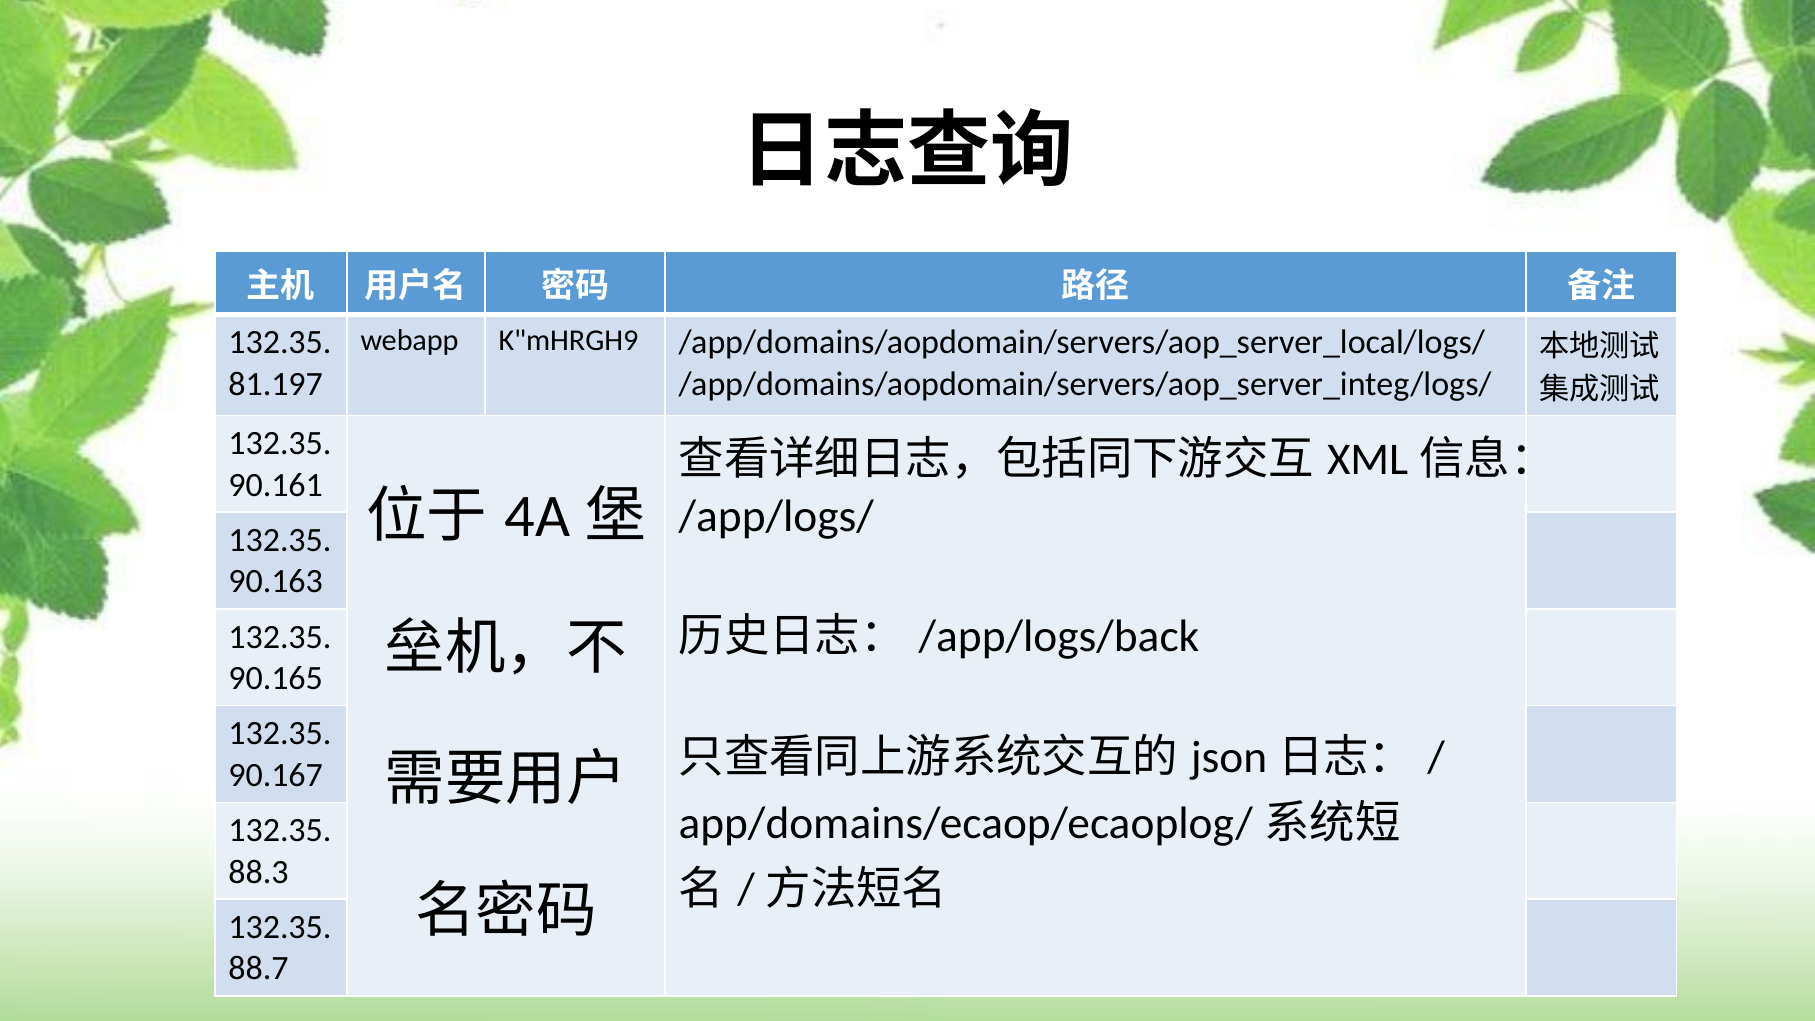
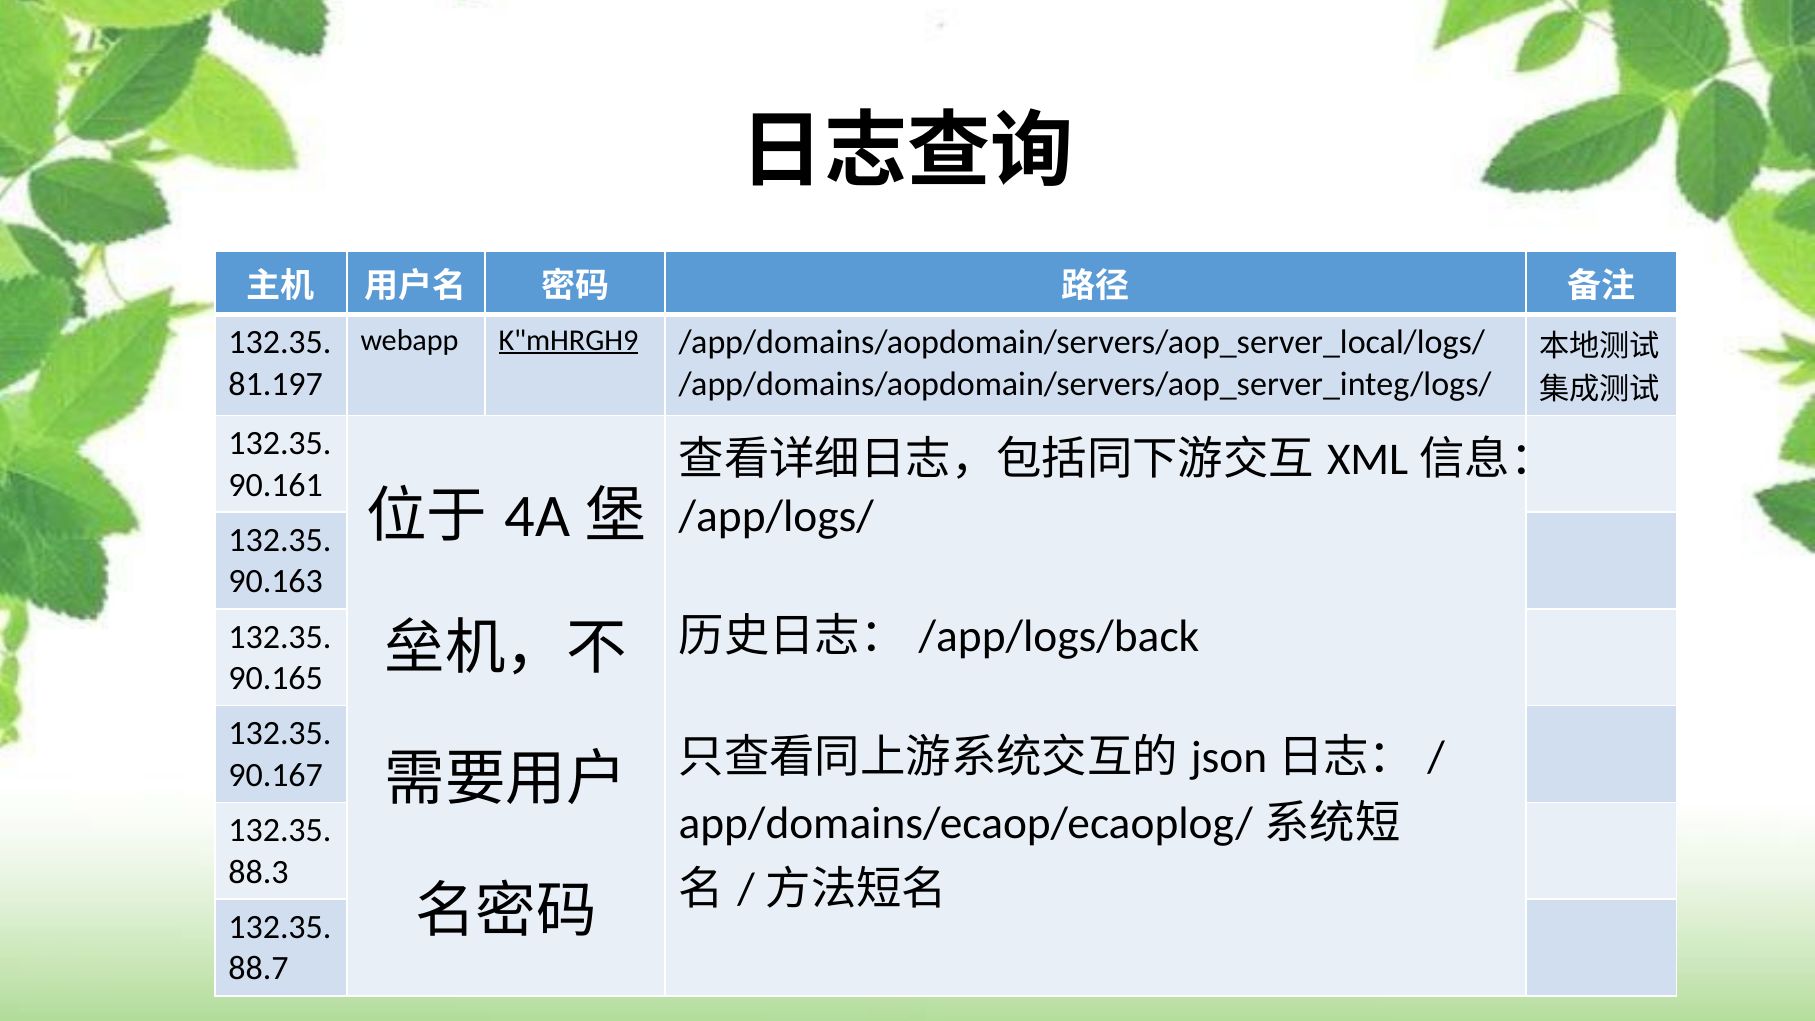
K"mHRGH9 underline: none -> present (568, 340)
